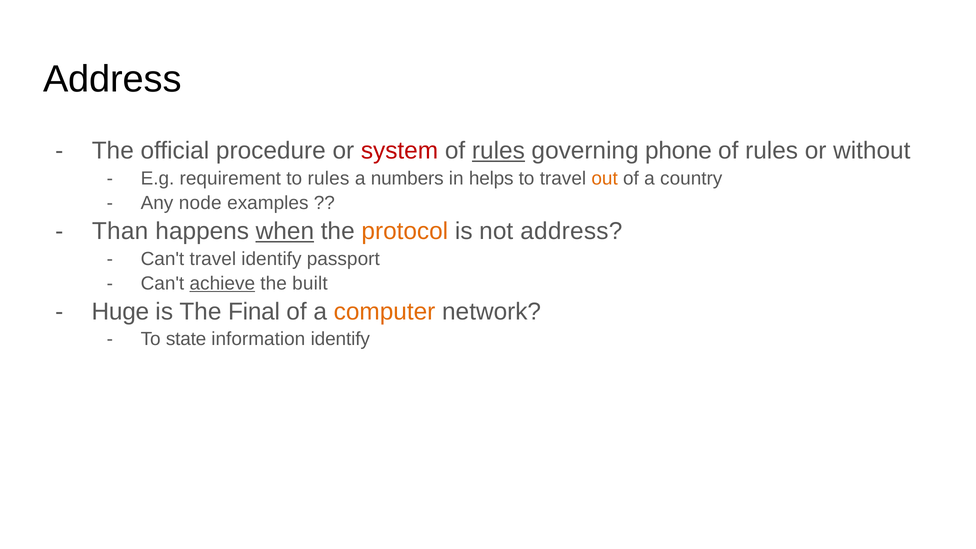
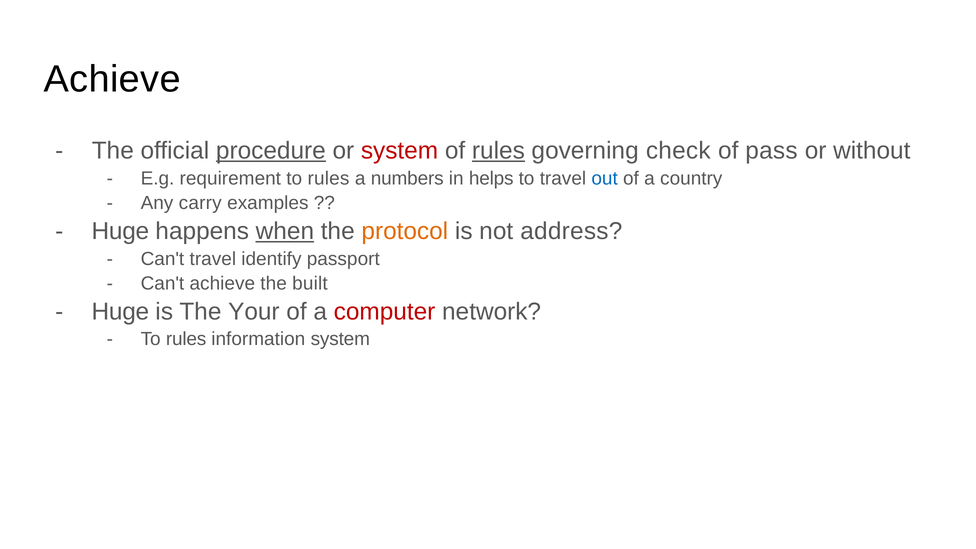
Address: Address -> Achieve (112, 79)
procedure underline: none -> present (271, 151)
phone: phone -> check (678, 151)
rules: rules -> pass (771, 151)
out colour: orange -> blue (605, 178)
node: node -> carry (200, 203)
Than: Than -> Huge (120, 231)
achieve underline: present -> none (222, 283)
Final: Final -> Your (254, 312)
computer colour: orange -> red (385, 312)
state: state -> rules (186, 339)
information identify: identify -> system (340, 339)
